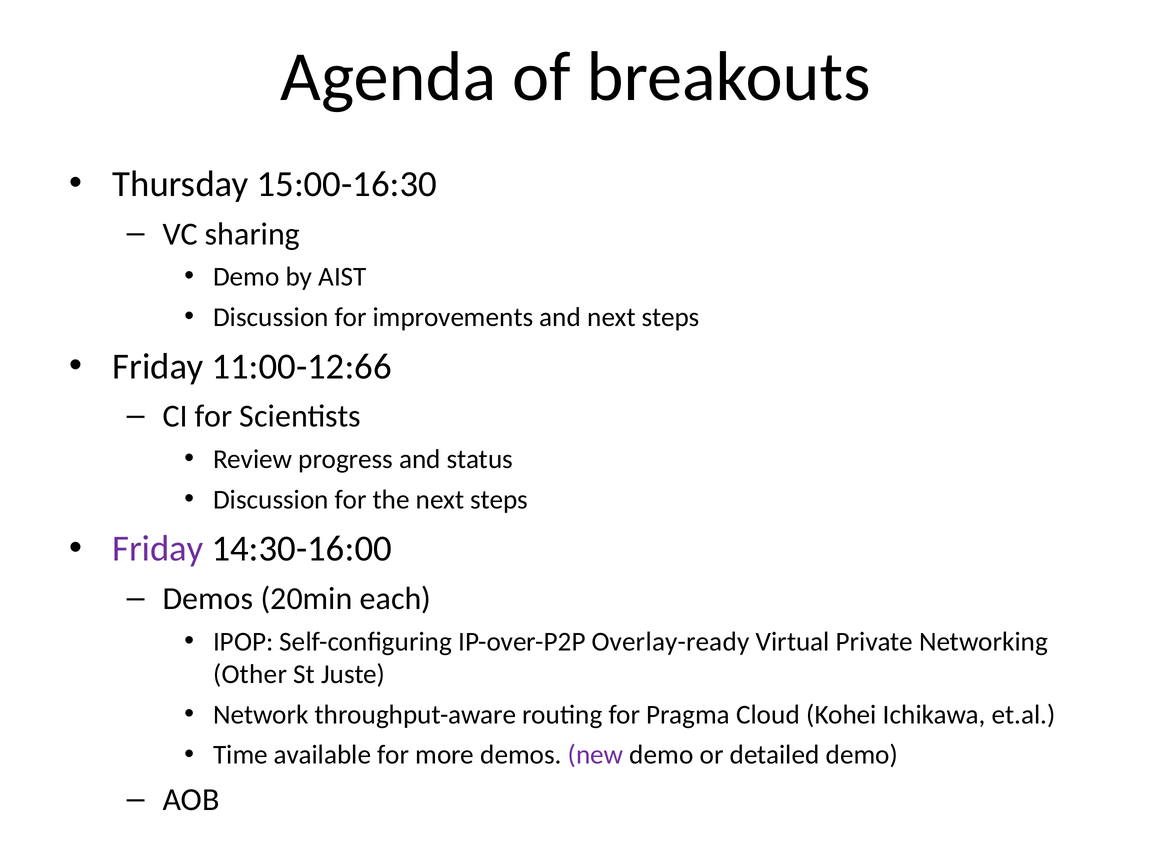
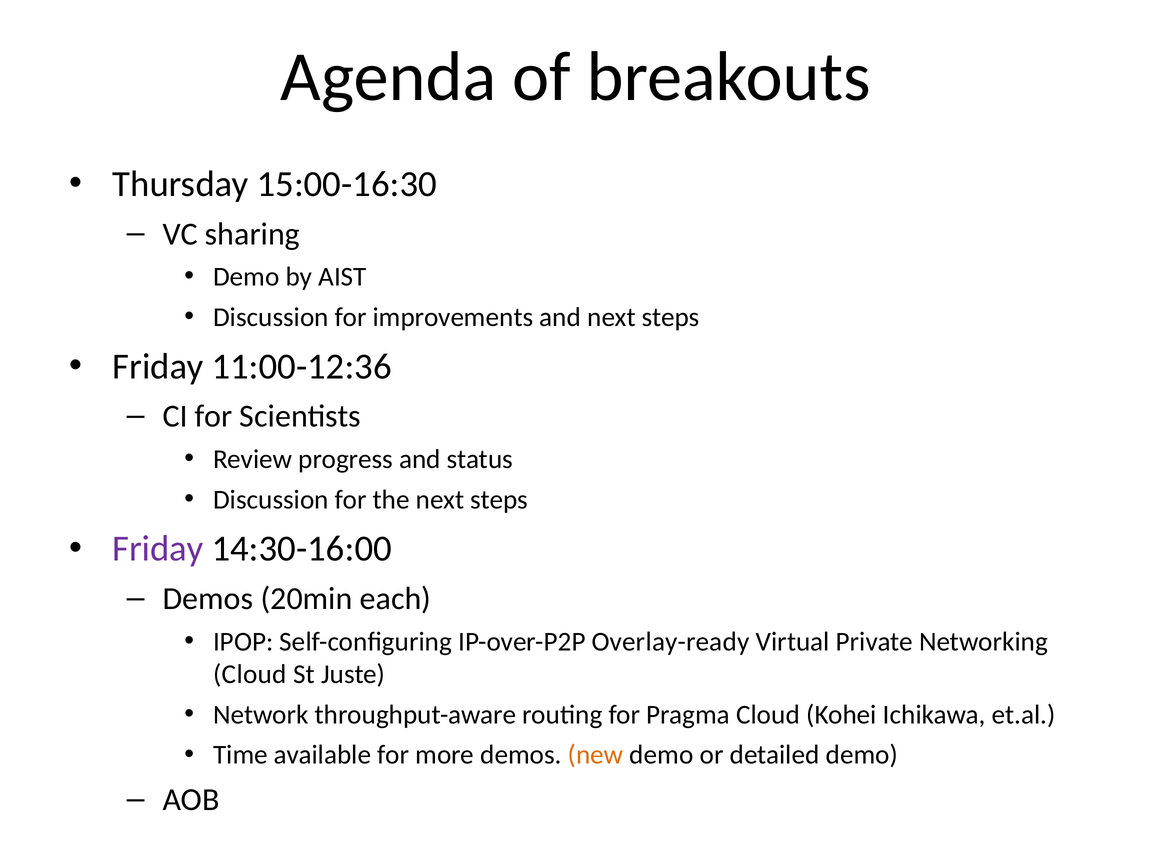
11:00-12:66: 11:00-12:66 -> 11:00-12:36 (302, 366)
Other: Other -> Cloud (250, 674)
new colour: purple -> orange (596, 755)
